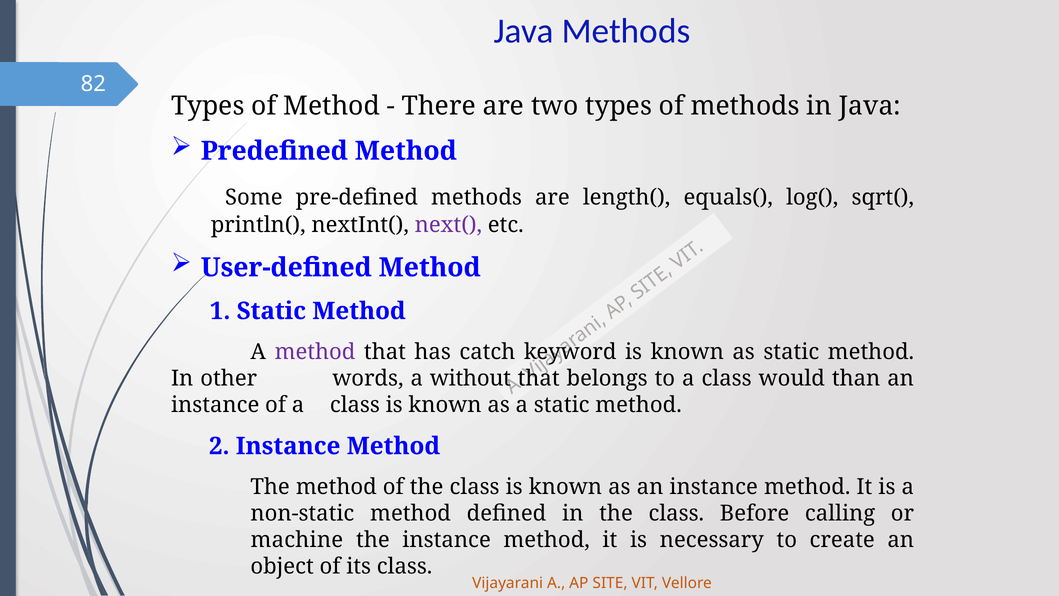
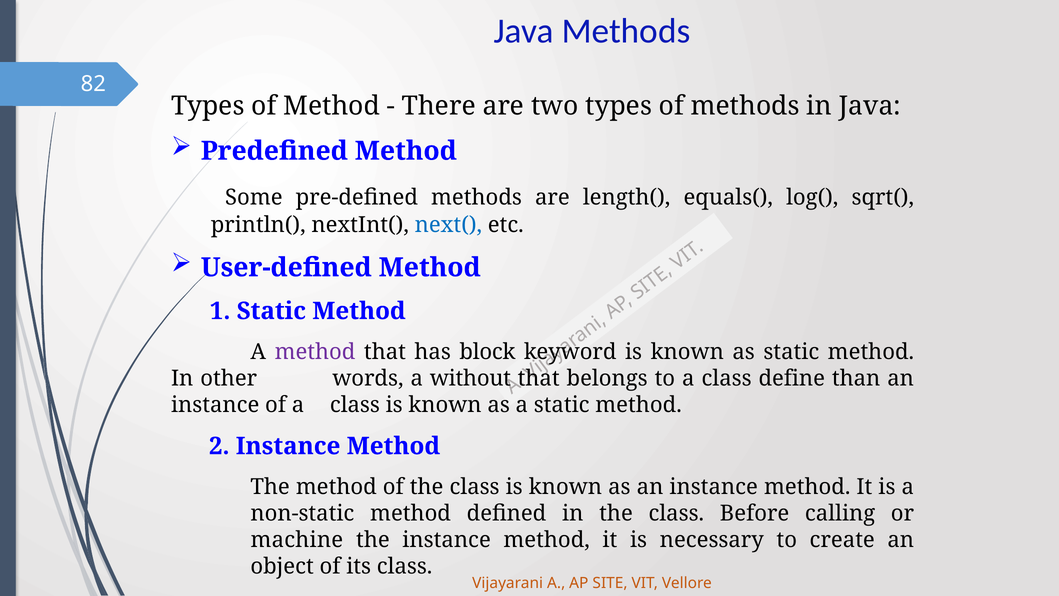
next( colour: purple -> blue (448, 225)
catch: catch -> block (487, 352)
would: would -> define (792, 378)
